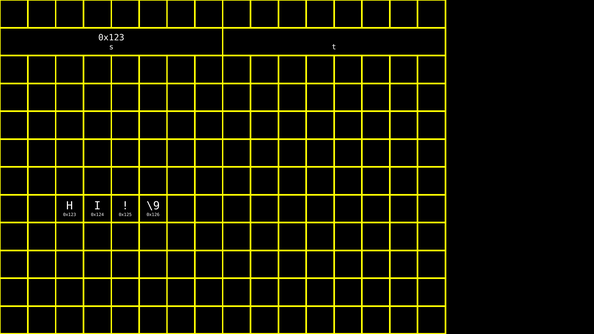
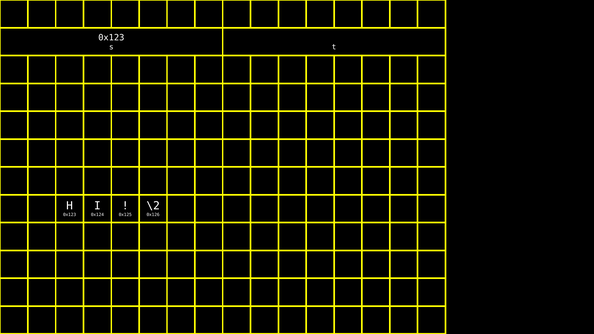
\9: \9 -> \2 (153, 206)
